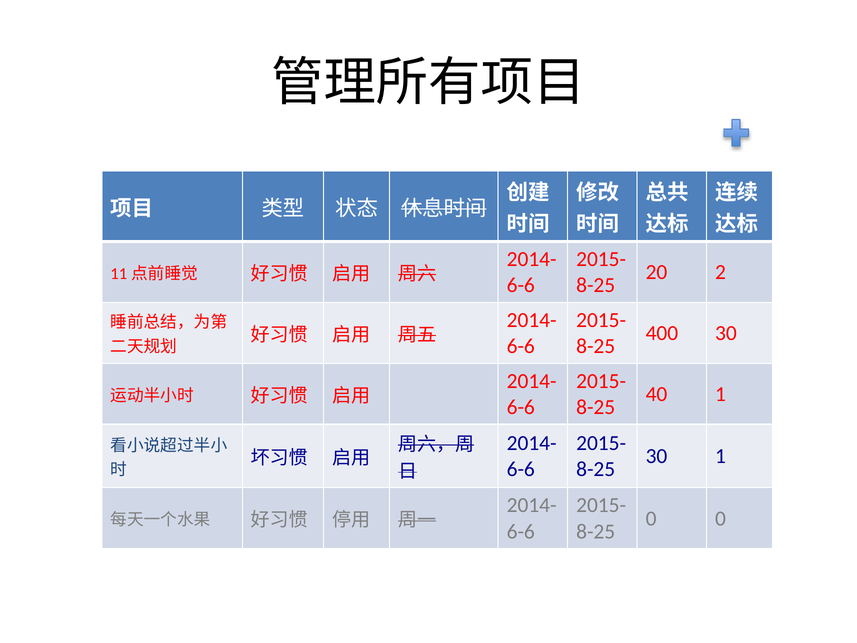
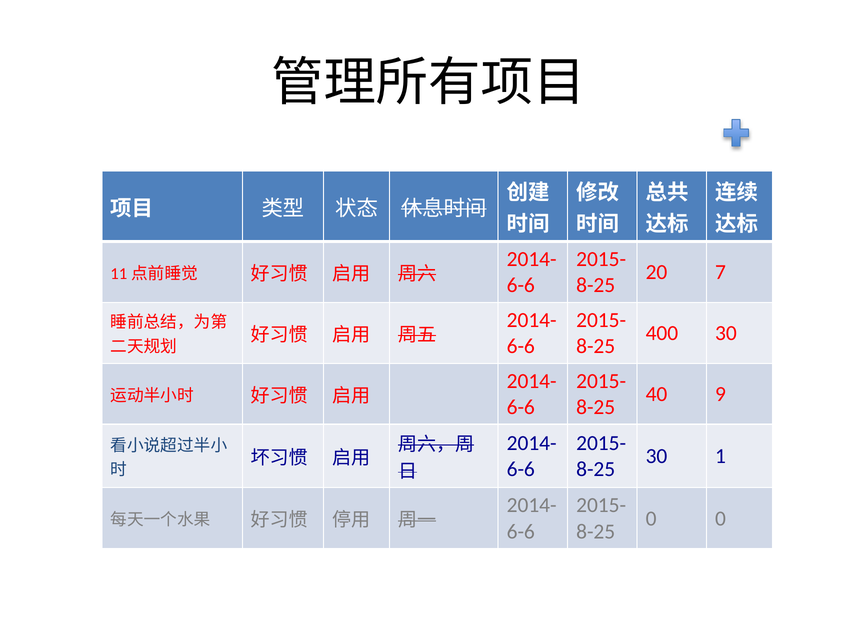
2: 2 -> 7 (721, 272)
40 1: 1 -> 9 (721, 394)
